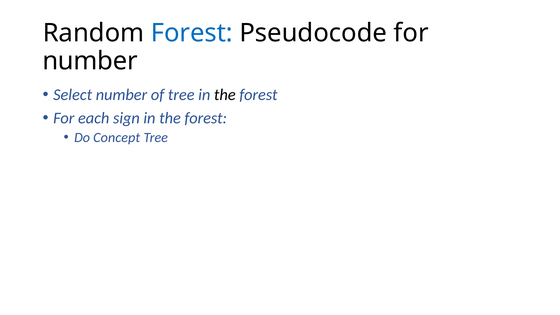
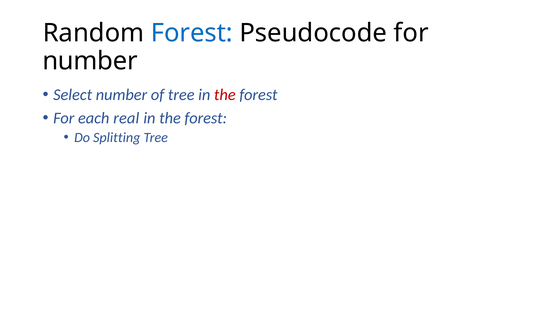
the colour: black -> red (225, 95)
sign: sign -> real (126, 118)
Concept: Concept -> Splitting (117, 137)
